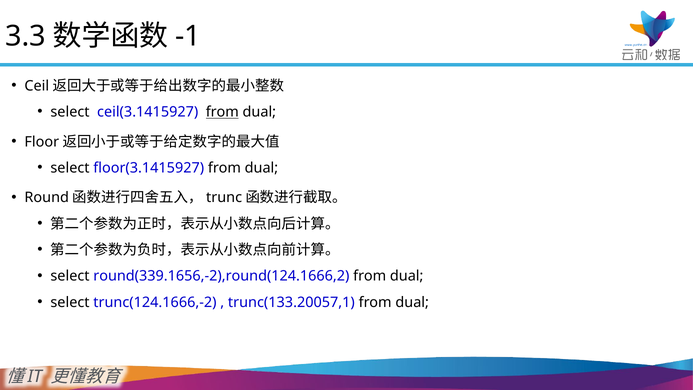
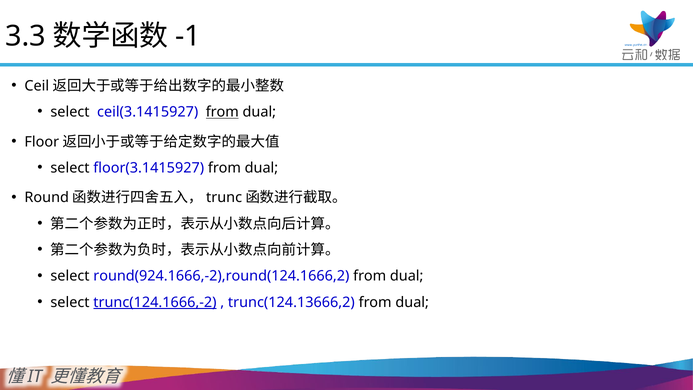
round(339.1656,-2),round(124.1666,2: round(339.1656,-2),round(124.1666,2 -> round(924.1666,-2),round(124.1666,2 (221, 276)
trunc(124.1666,-2 underline: none -> present (155, 302)
trunc(133.20057,1: trunc(133.20057,1 -> trunc(124.13666,2 (291, 302)
